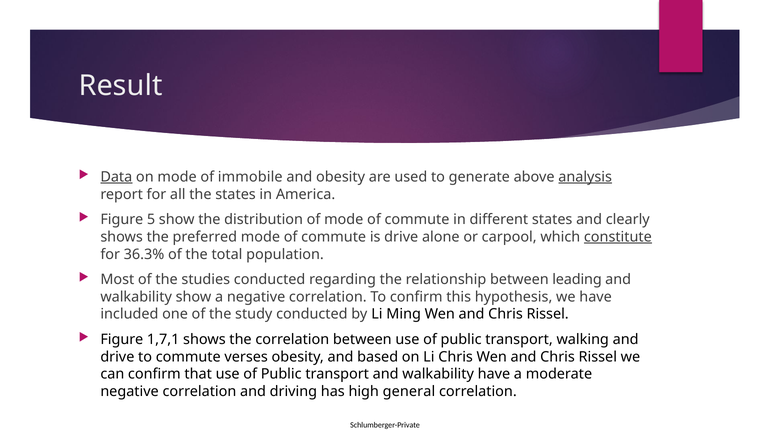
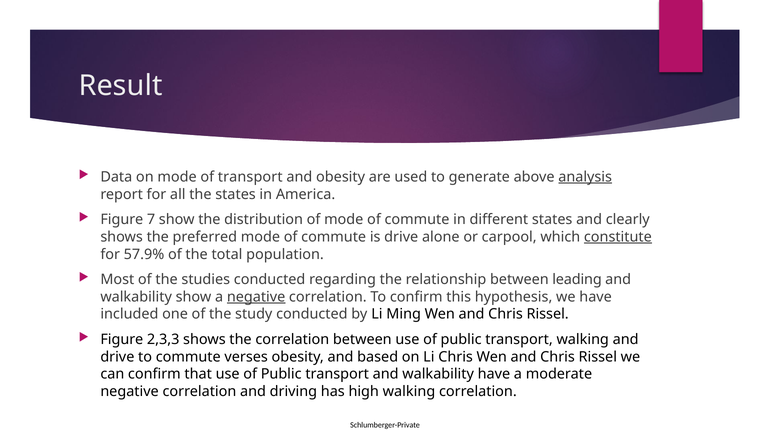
Data underline: present -> none (116, 177)
of immobile: immobile -> transport (250, 177)
5: 5 -> 7 (151, 220)
36.3%: 36.3% -> 57.9% (144, 254)
negative underline: none -> present (256, 297)
1,7,1: 1,7,1 -> 2,3,3 (163, 340)
high general: general -> walking (409, 392)
